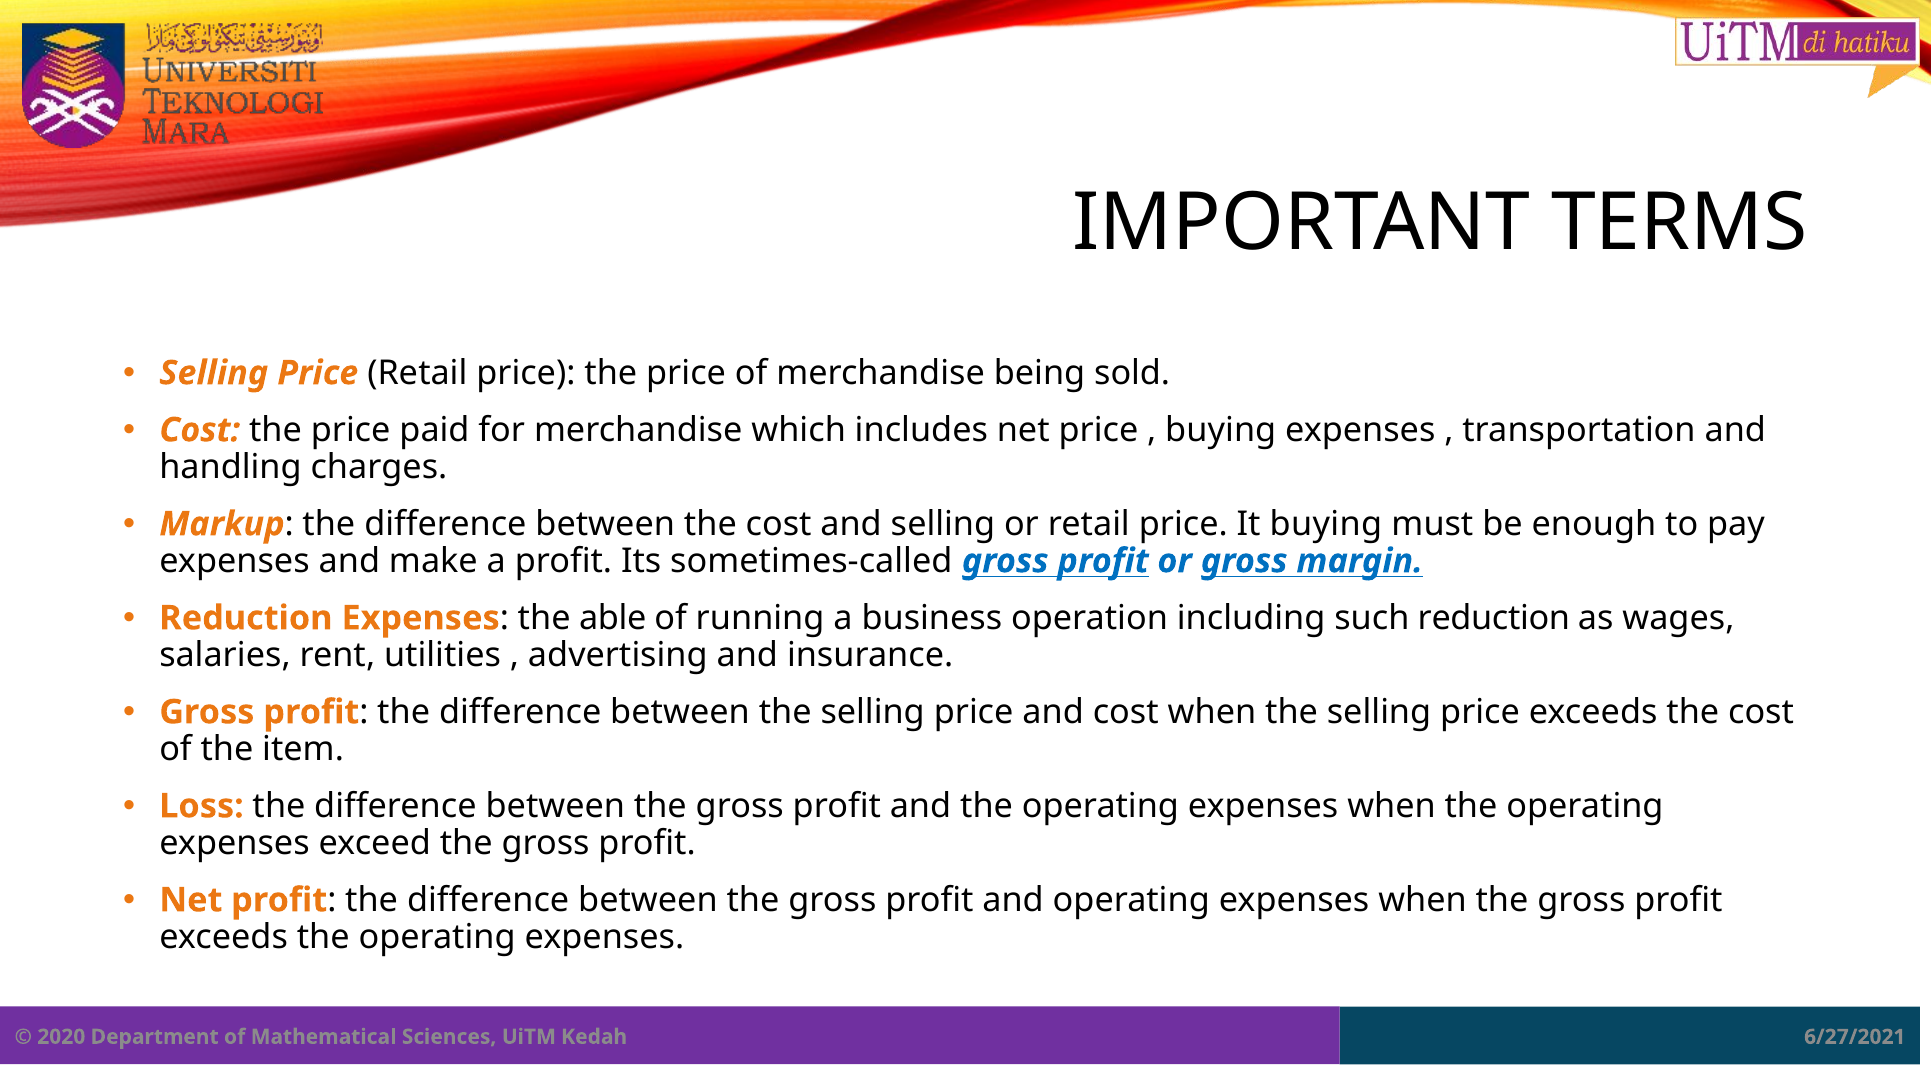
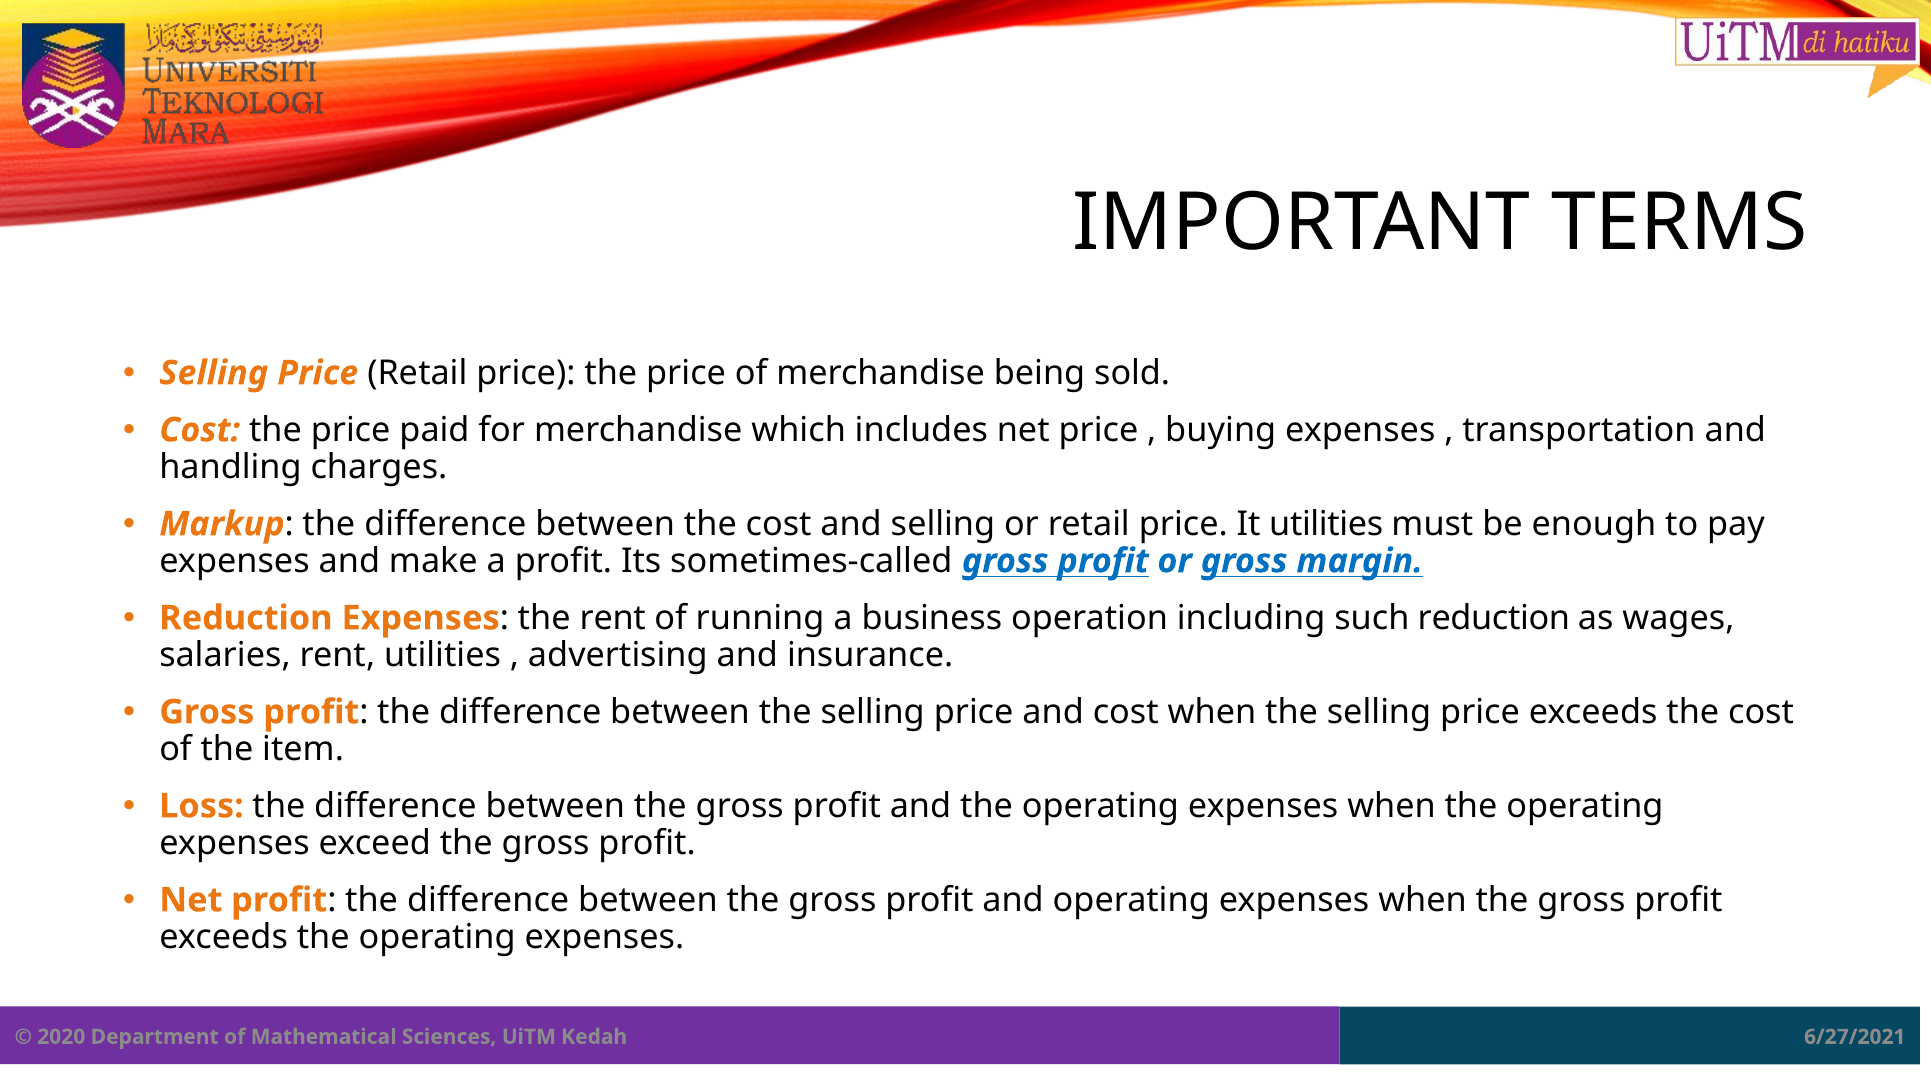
It buying: buying -> utilities (1326, 524)
the able: able -> rent (613, 618)
